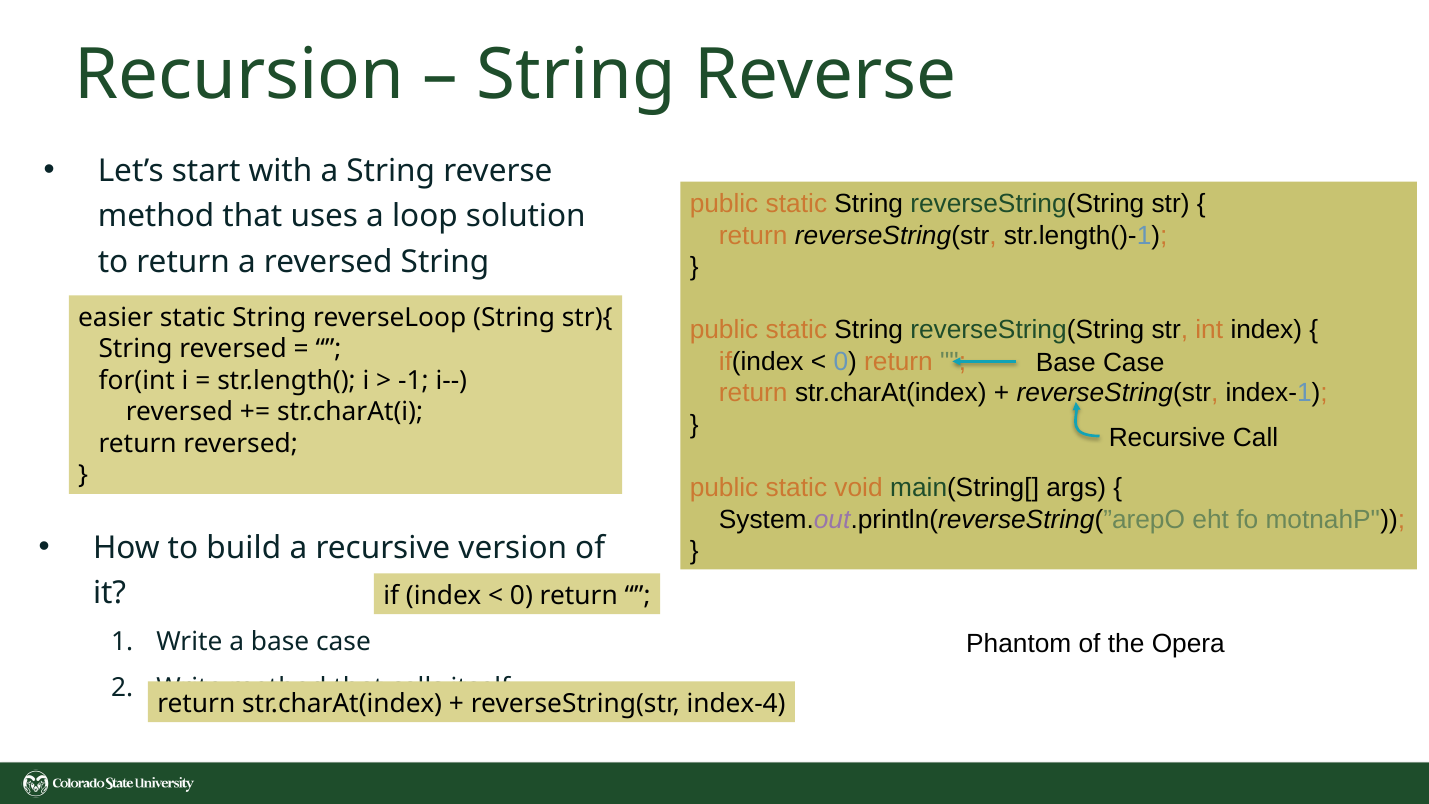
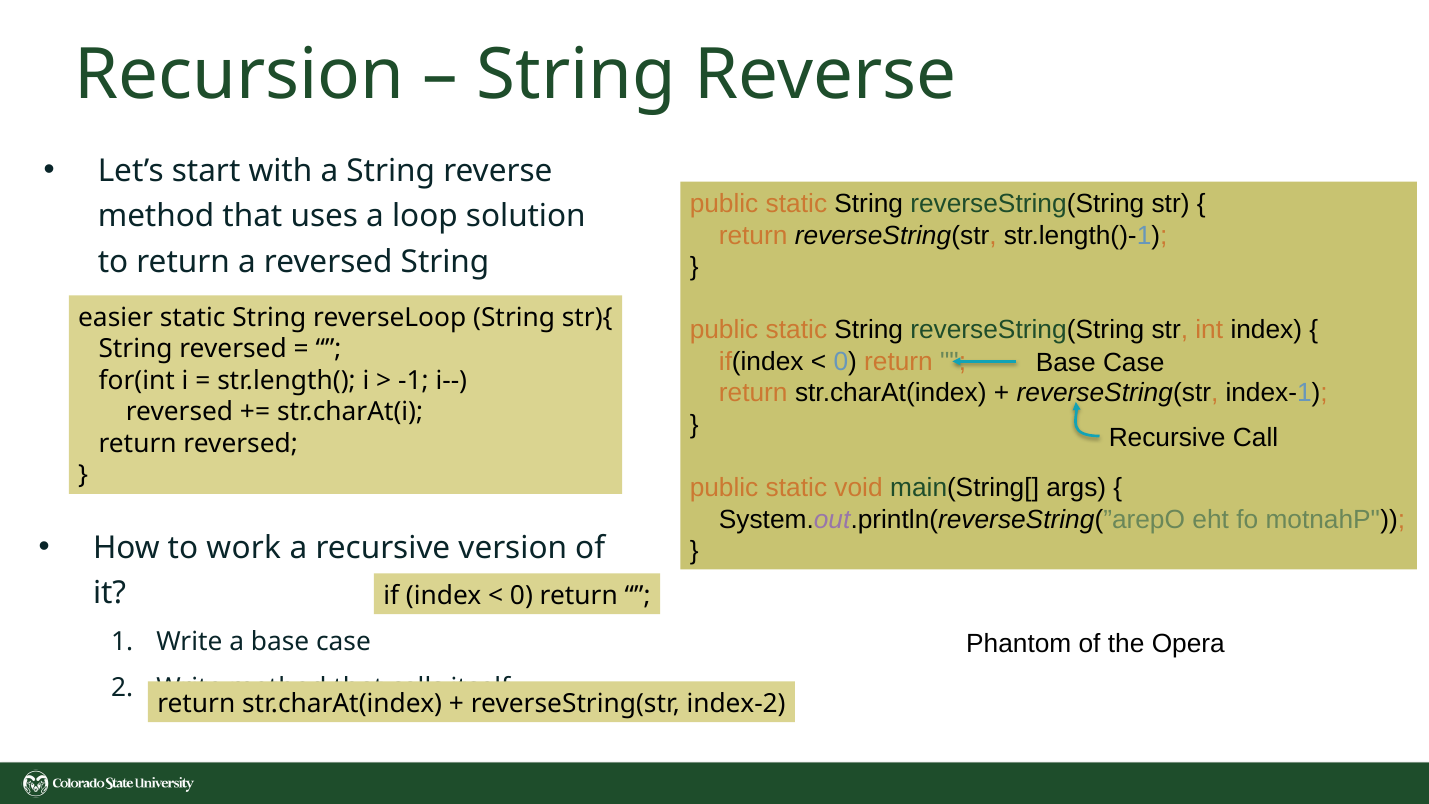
build: build -> work (244, 548)
index-4: index-4 -> index-2 (736, 704)
